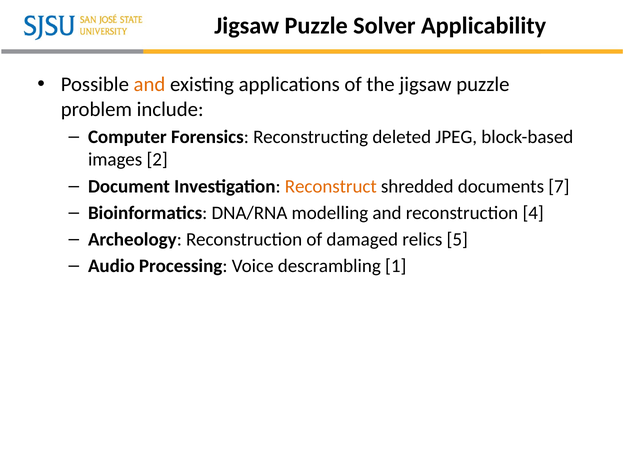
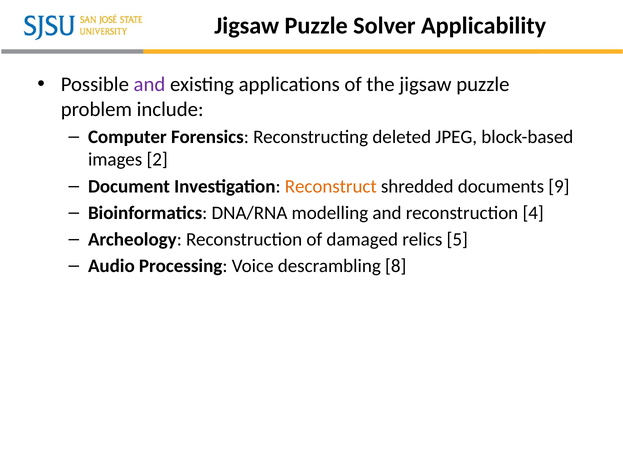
and colour: orange -> purple (149, 84)
7: 7 -> 9 (559, 186)
1: 1 -> 8 (396, 266)
